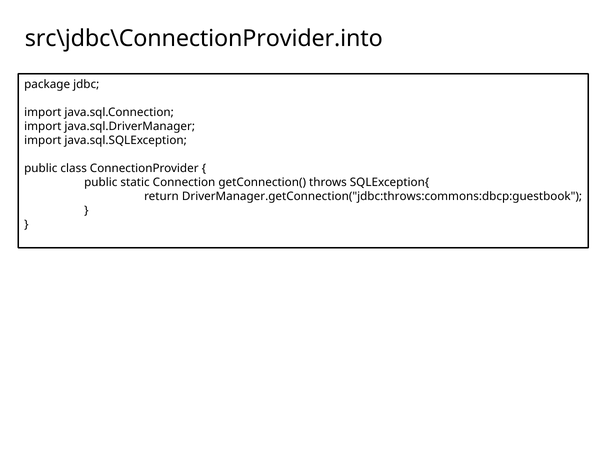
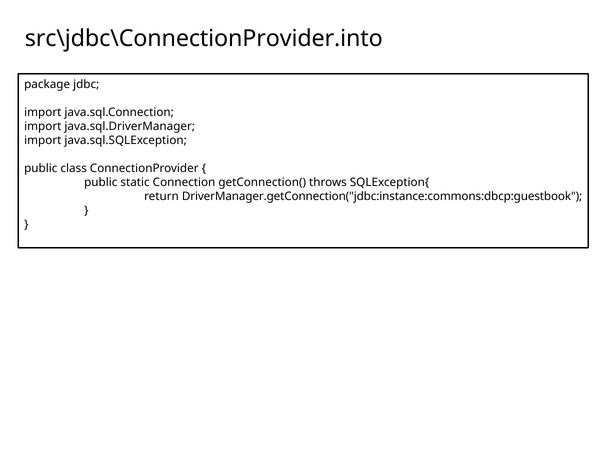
DriverManager.getConnection("jdbc:throws:commons:dbcp:guestbook: DriverManager.getConnection("jdbc:throws:commons:dbcp:guestbook -> DriverManager.getConnection("jdbc:instance:commons:dbcp:guestbook (382, 197)
